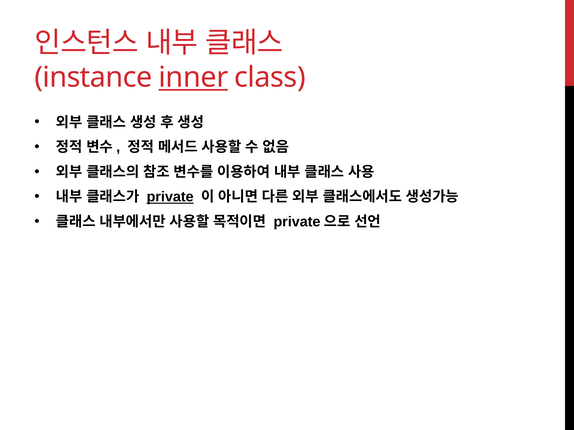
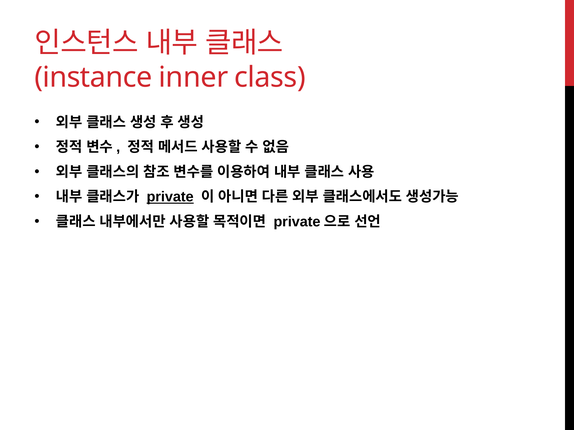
inner underline: present -> none (193, 78)
